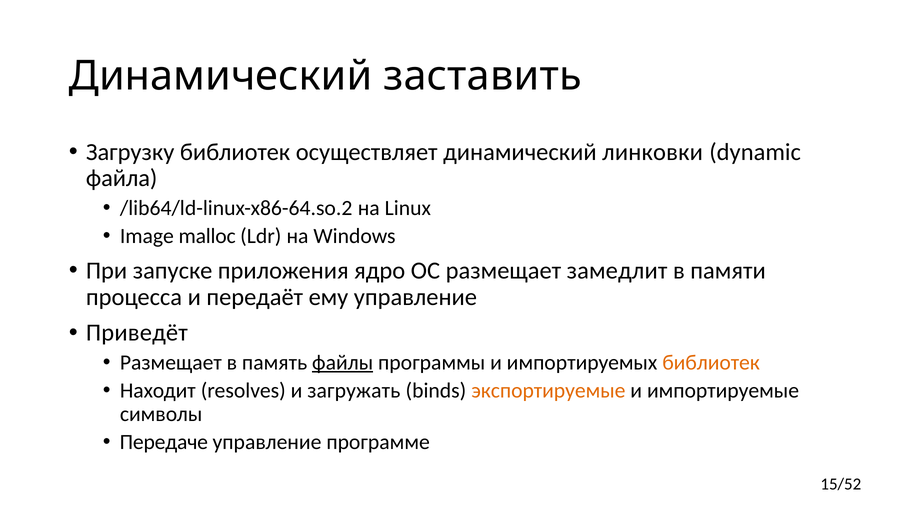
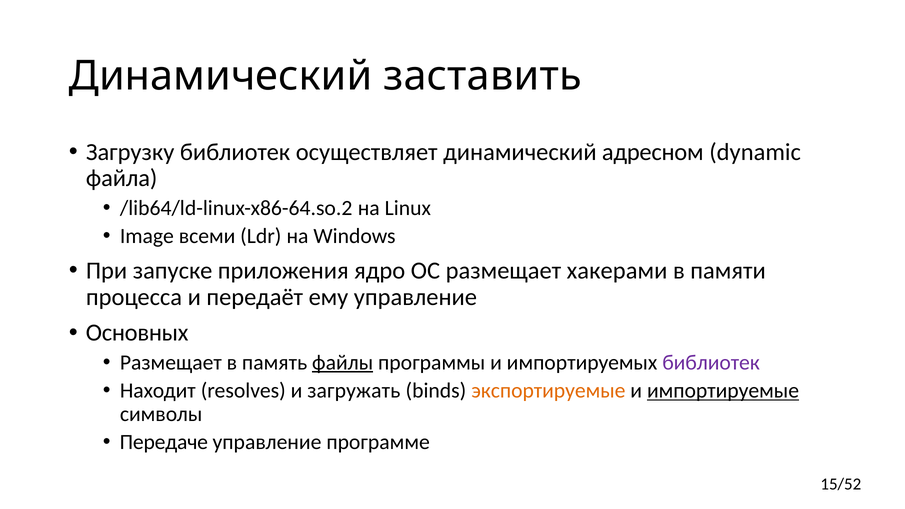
линковки: линковки -> адресном (653, 152)
malloc: malloc -> всеми (207, 236)
замедлит: замедлит -> хакерами (617, 271)
Приведёт: Приведёт -> Основных (137, 333)
библиотек colour: orange -> purple (711, 363)
импортируемые underline: none -> present (723, 391)
